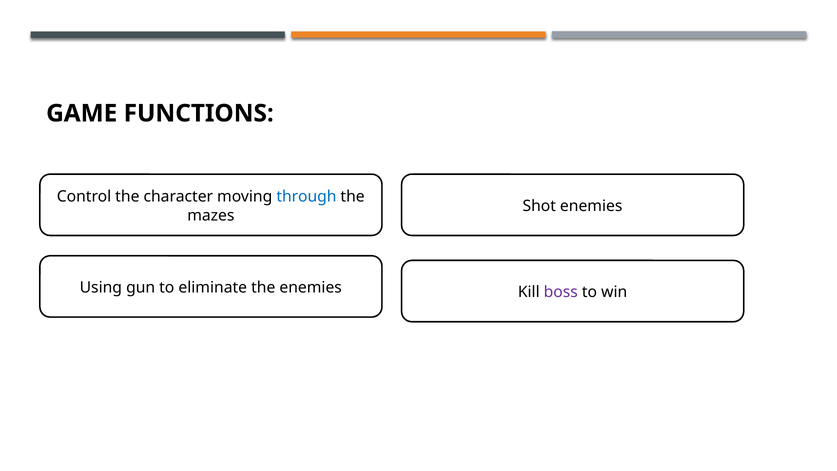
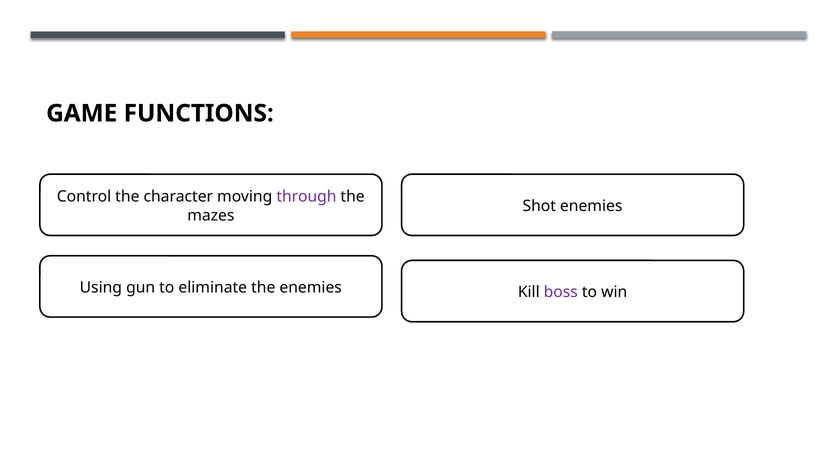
through colour: blue -> purple (306, 196)
